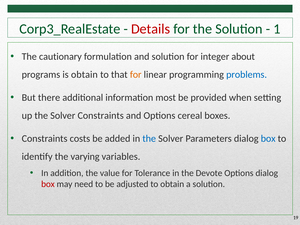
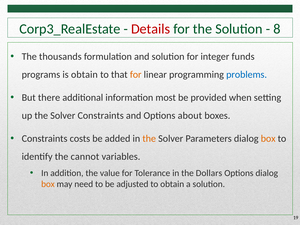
1: 1 -> 8 (277, 29)
cautionary: cautionary -> thousands (60, 57)
about: about -> funds (243, 57)
cereal: cereal -> about (190, 116)
the colour: blue -> orange (149, 139)
box colour: blue -> orange (268, 139)
varying: varying -> cannot (85, 157)
Devote: Devote -> Dollars (209, 173)
box colour: red -> orange (48, 184)
